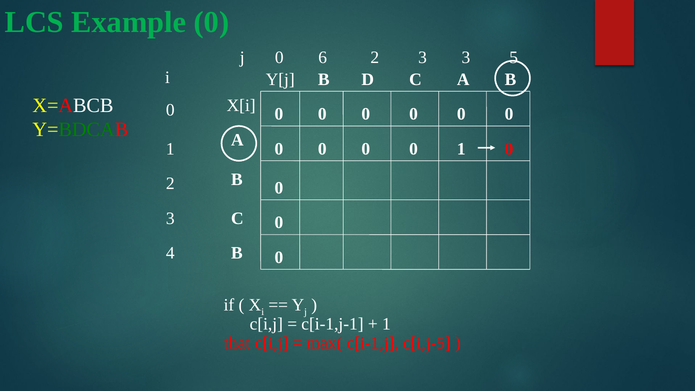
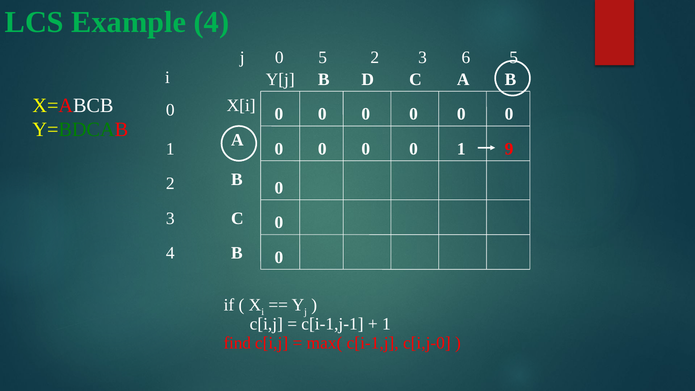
Example 0: 0 -> 4 (212, 22)
0 6: 6 -> 5 (323, 58)
3 3: 3 -> 6 (466, 58)
1 0: 0 -> 9 (509, 149)
that: that -> find (237, 343)
c[i,j-5: c[i,j-5 -> c[i,j-0 (427, 343)
